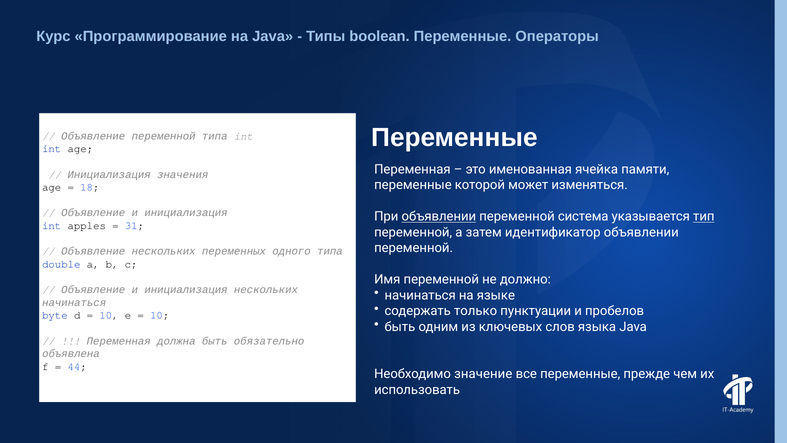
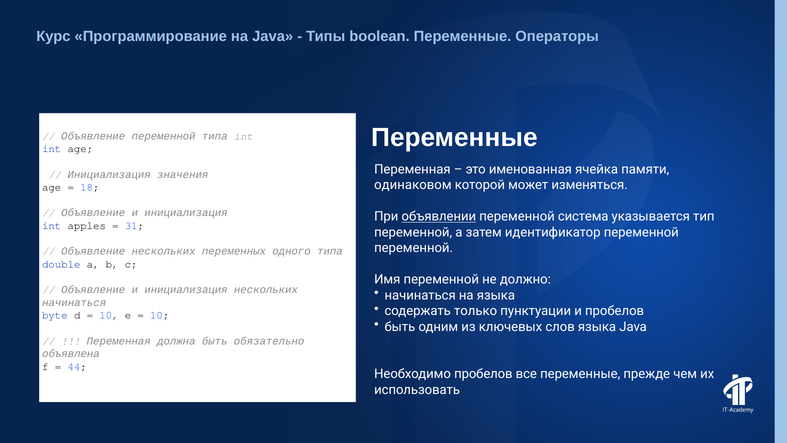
переменные: переменные -> одинаковом (413, 185)
тип underline: present -> none (704, 216)
идентификатор объявлении: объявлении -> переменной (641, 232)
на языке: языке -> языка (496, 295)
Необходимо значение: значение -> пробелов (483, 374)
